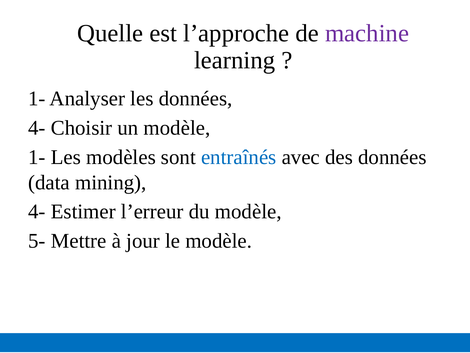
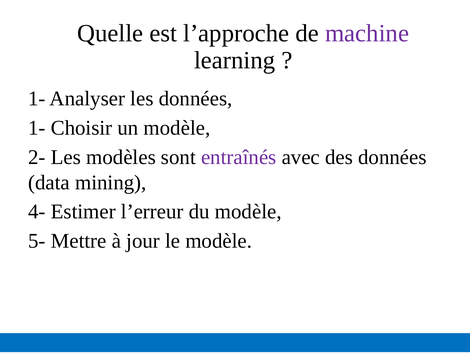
4-: 4- -> 1- (37, 128)
1-: 1- -> 2- (37, 157)
entraînés colour: blue -> purple (239, 157)
